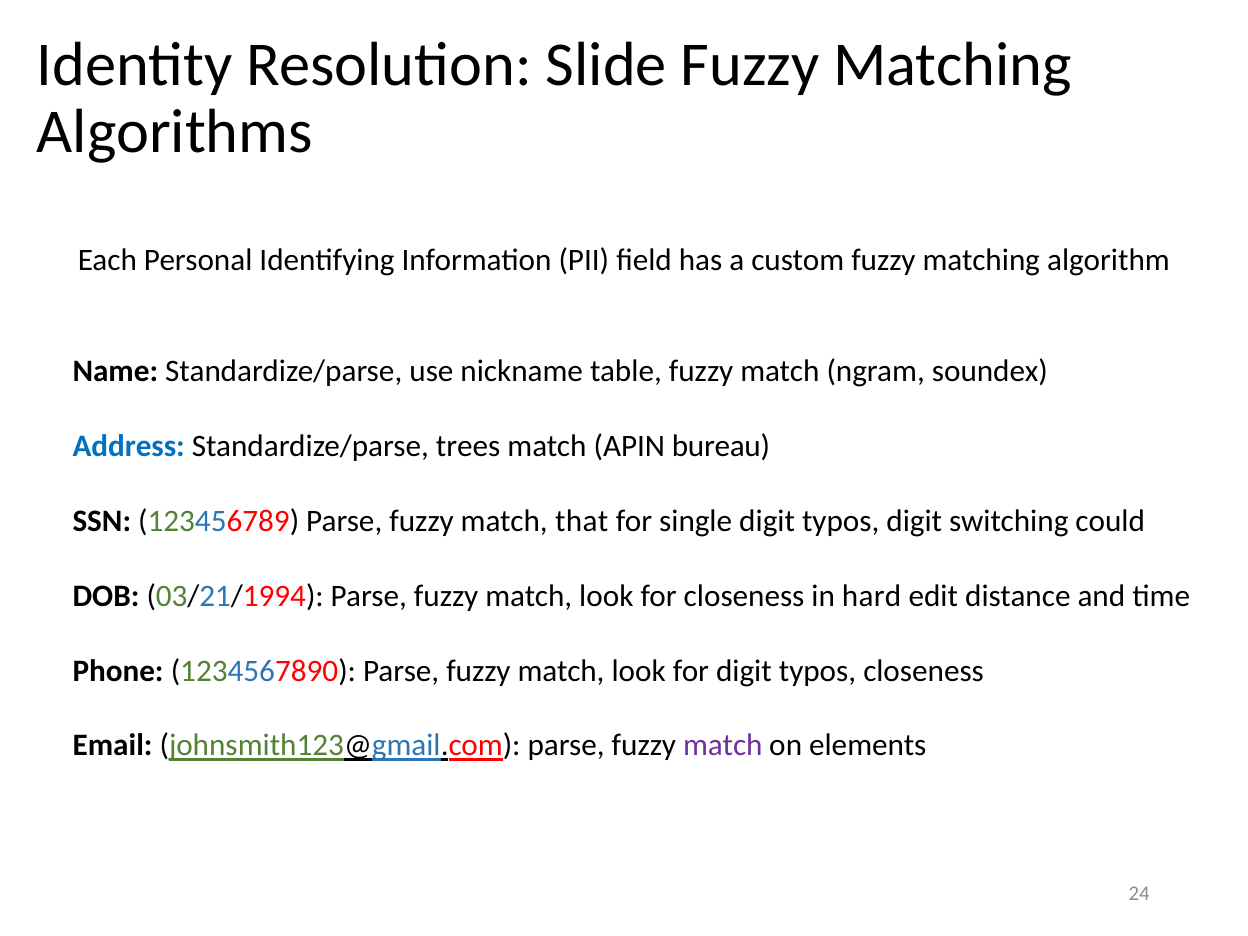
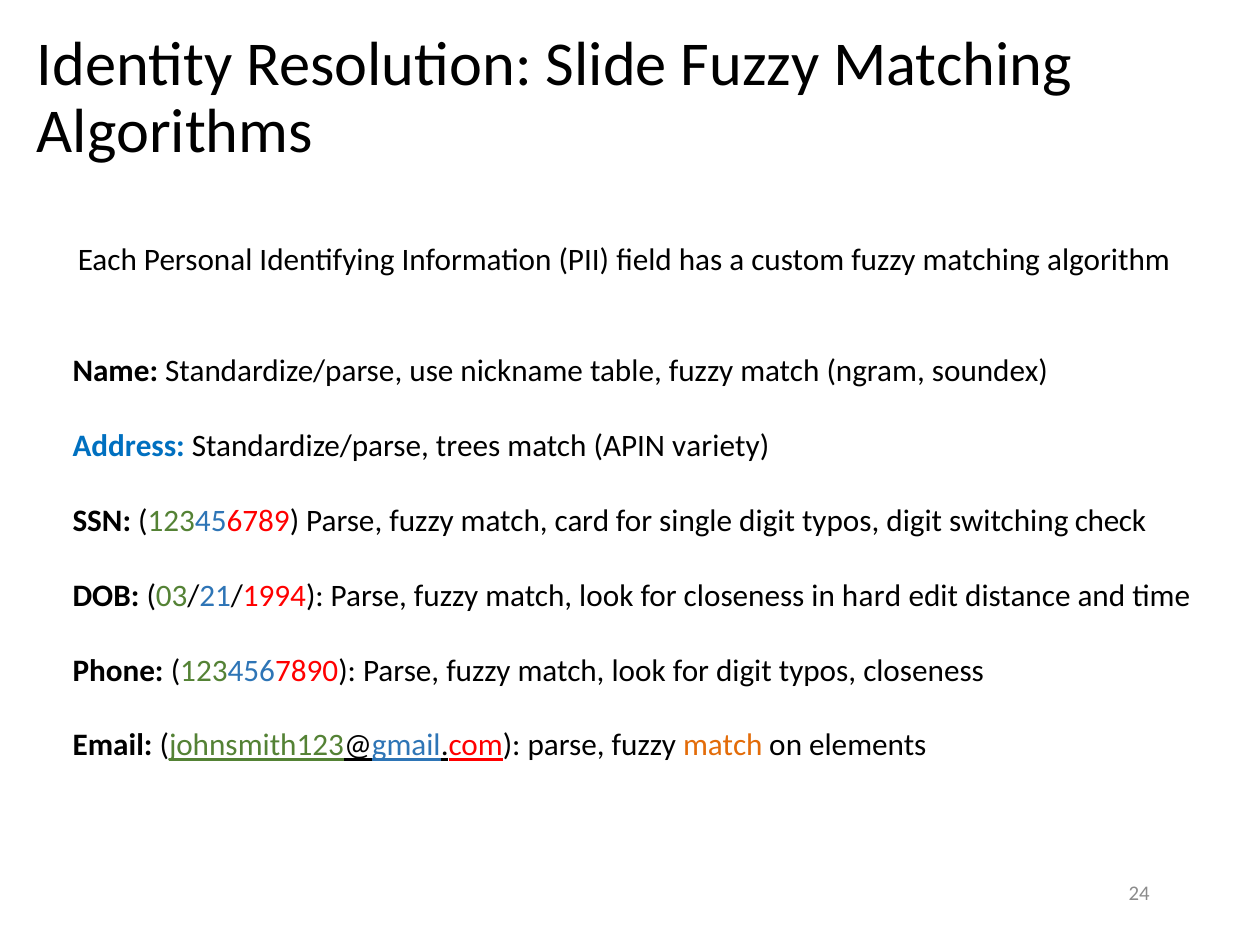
bureau: bureau -> variety (721, 446)
that: that -> card (582, 521)
could: could -> check (1110, 521)
match colour: purple -> orange (723, 746)
